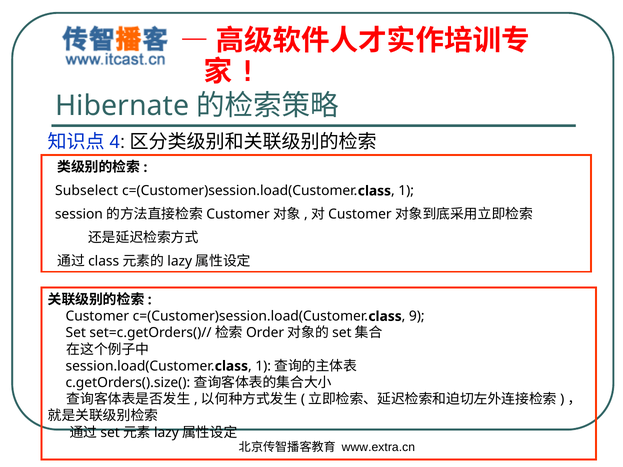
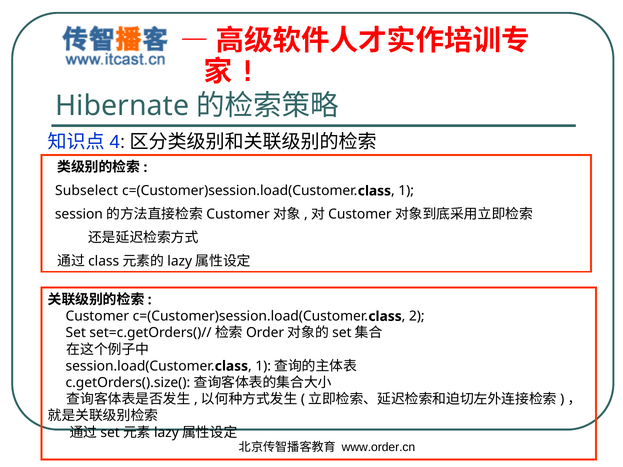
9: 9 -> 2 (417, 317)
www.extra.cn: www.extra.cn -> www.order.cn (378, 448)
